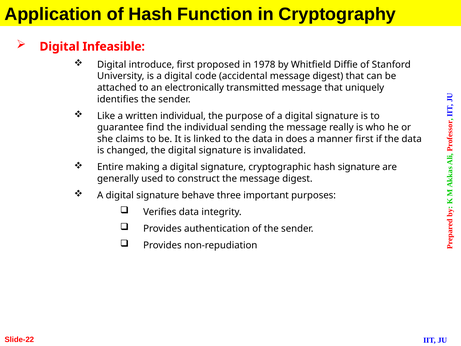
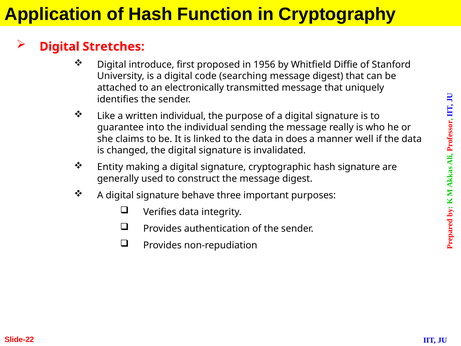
Infeasible: Infeasible -> Stretches (114, 47)
1978: 1978 -> 1956 (264, 65)
accidental: accidental -> searching (243, 76)
find: find -> into (155, 127)
manner first: first -> well (364, 139)
Entire: Entire -> Entity (110, 167)
